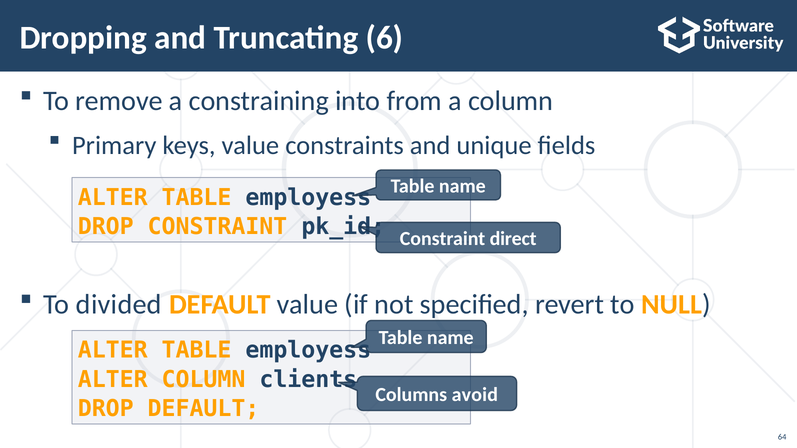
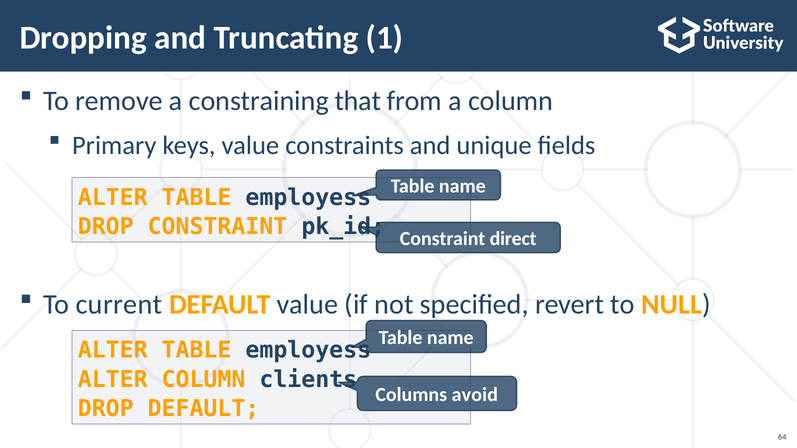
6: 6 -> 1 (385, 38)
into: into -> that (358, 101)
divided: divided -> current (119, 305)
